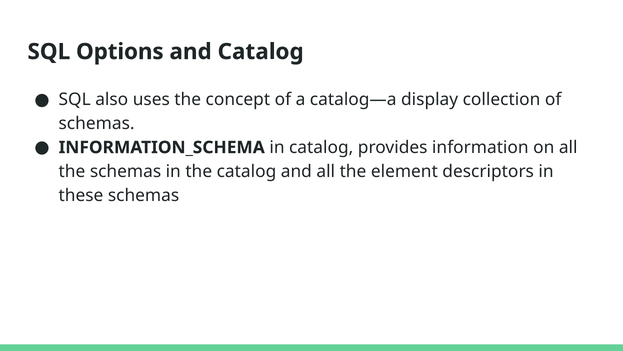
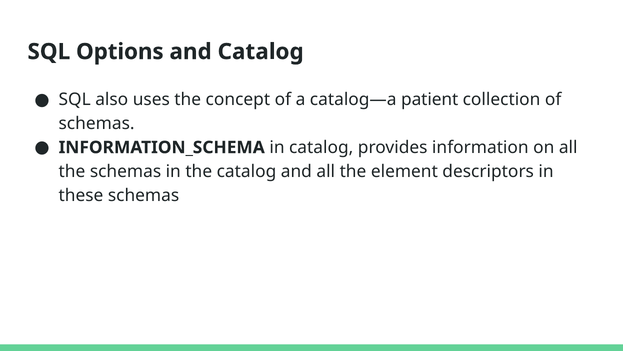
display: display -> patient (430, 99)
